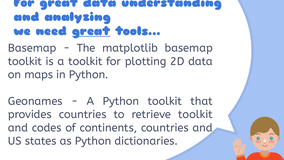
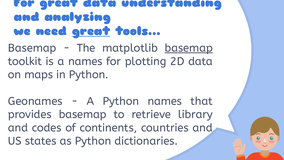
basemap underline: none -> present (189, 48)
a toolkit: toolkit -> names (85, 61)
Python toolkit: toolkit -> names (165, 101)
provides countries: countries -> basemap (83, 114)
retrieve toolkit: toolkit -> library (195, 114)
